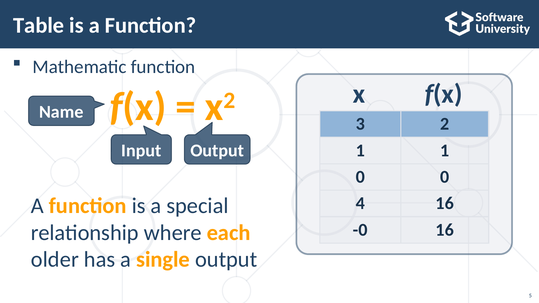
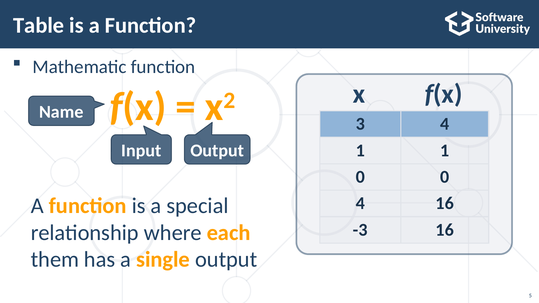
3 2: 2 -> 4 (445, 124)
-0: -0 -> -3 (360, 230)
older: older -> them (55, 260)
